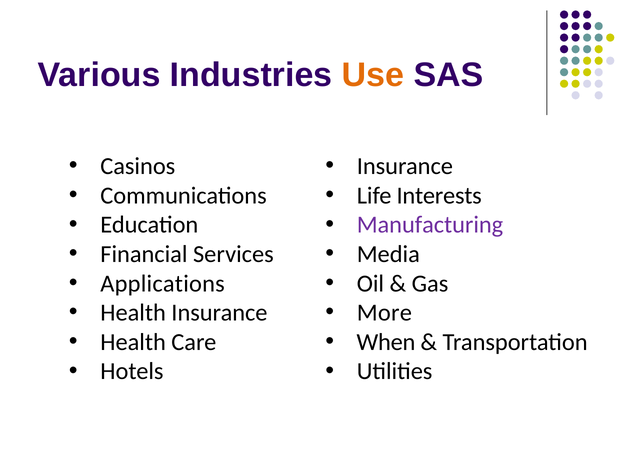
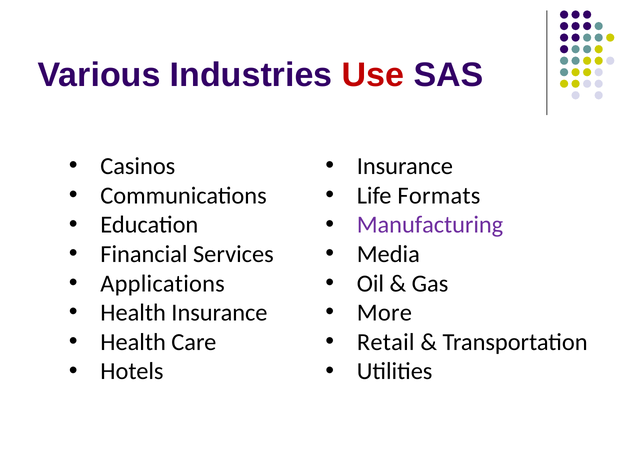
Use colour: orange -> red (373, 75)
Interests: Interests -> Formats (439, 195)
When: When -> Retail (386, 342)
